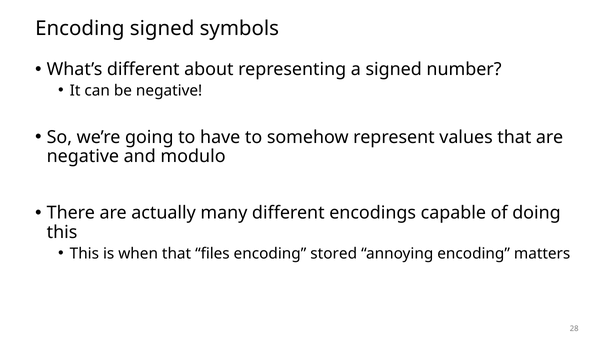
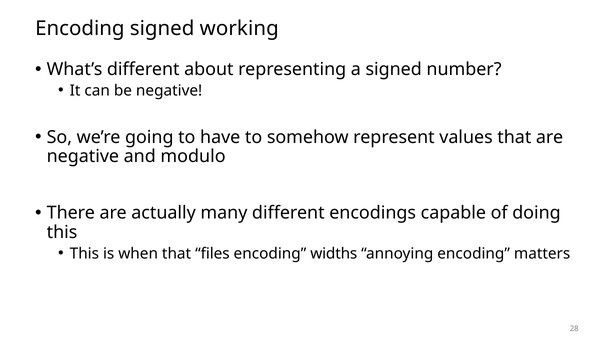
symbols: symbols -> working (239, 29)
stored: stored -> widths (334, 254)
